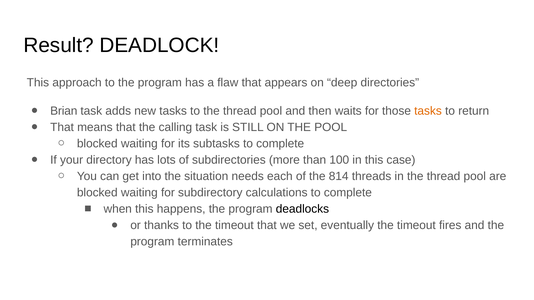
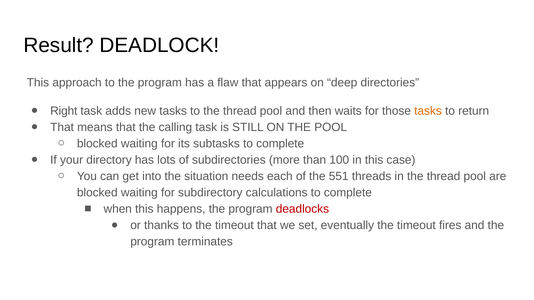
Brian: Brian -> Right (64, 111)
814: 814 -> 551 (339, 176)
deadlocks colour: black -> red (302, 209)
